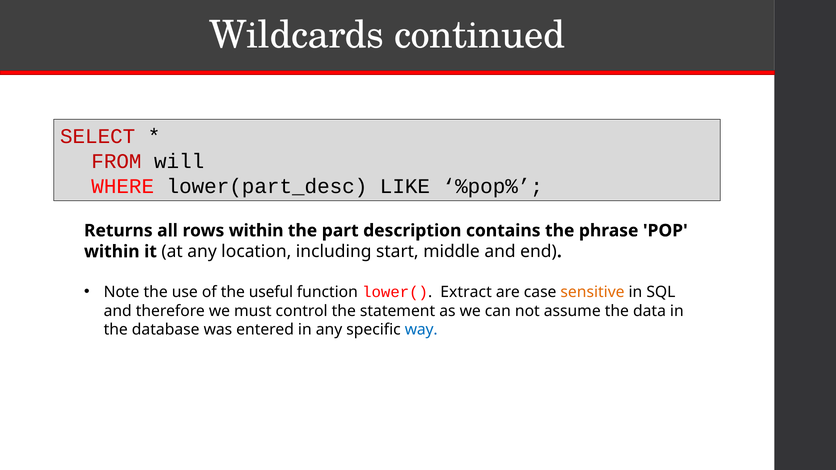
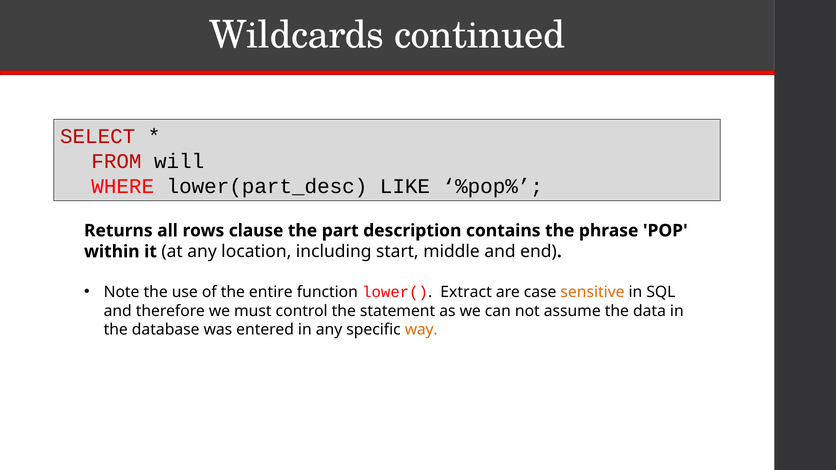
rows within: within -> clause (256, 231)
useful: useful -> entire (271, 292)
way colour: blue -> orange (421, 330)
